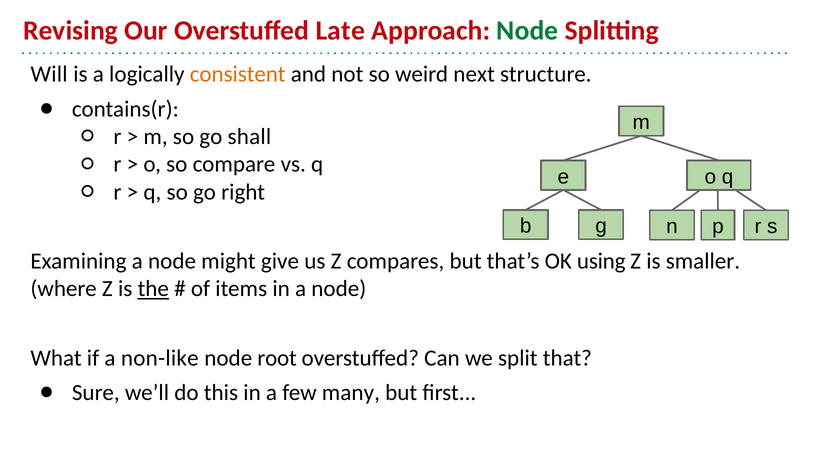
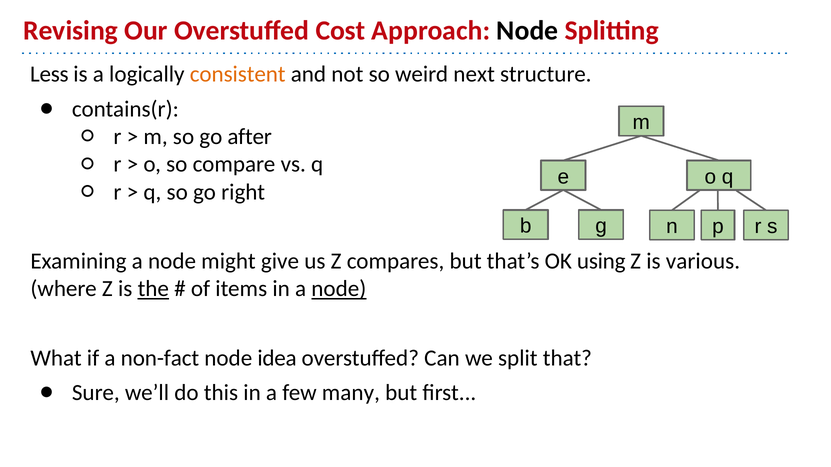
Late: Late -> Cost (340, 30)
Node colour: green -> black (527, 30)
Will: Will -> Less (49, 74)
shall: shall -> after (250, 137)
smaller: smaller -> various (703, 261)
node underline: none -> present (339, 289)
non-like: non-like -> non-fact (160, 358)
root: root -> idea (277, 358)
